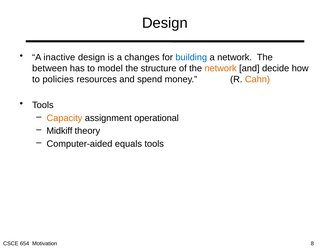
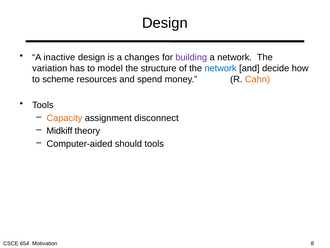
building colour: blue -> purple (191, 57)
between: between -> variation (50, 68)
network colour: orange -> blue (221, 68)
policies: policies -> scheme (58, 79)
operational: operational -> disconnect (156, 118)
equals: equals -> should (128, 143)
